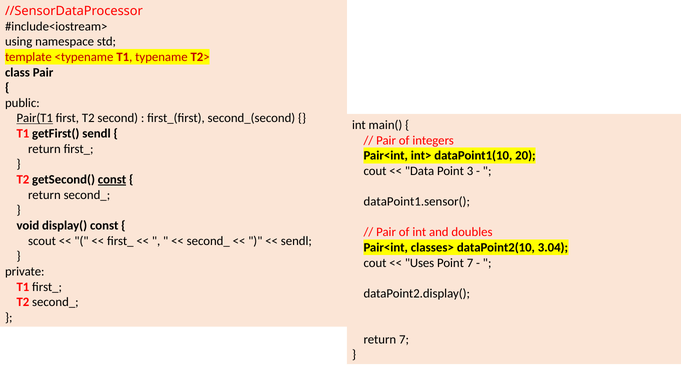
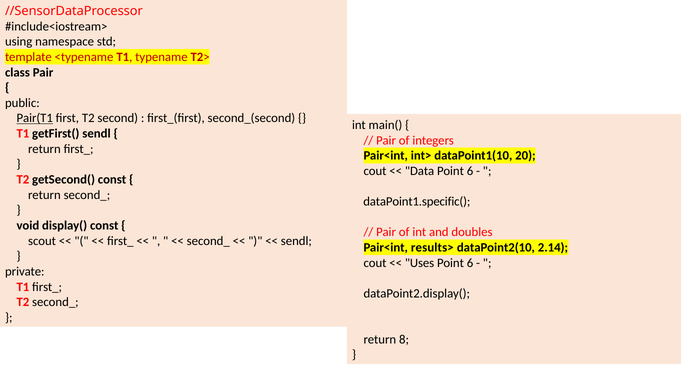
Data Point 3: 3 -> 6 (470, 171)
const underline: present -> none (112, 180)
dataPoint1.sensor(: dataPoint1.sensor( -> dataPoint1.specific( (417, 202)
classes>: classes> -> results> (432, 248)
3.04: 3.04 -> 2.14 (553, 248)
7: 7 -> 6 (470, 263)
return 7: 7 -> 8 (404, 340)
